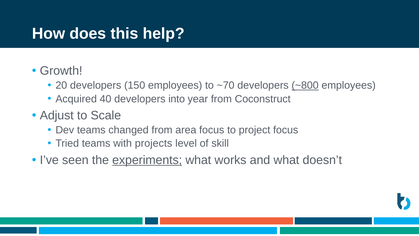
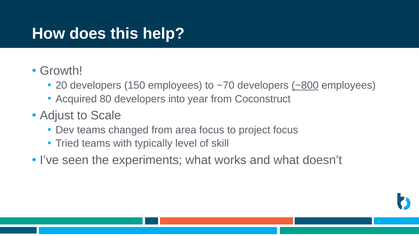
40: 40 -> 80 (106, 99)
projects: projects -> typically (154, 143)
experiments underline: present -> none (147, 160)
